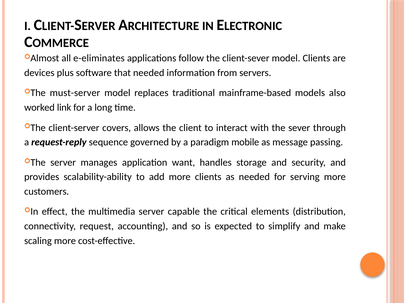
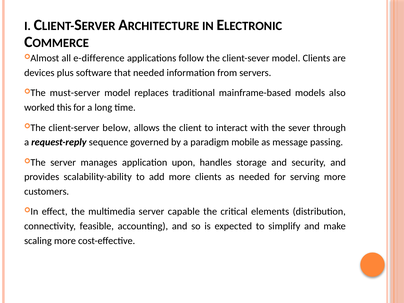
e-eliminates: e-eliminates -> e-difference (99, 58)
link: link -> this (64, 108)
covers: covers -> below (117, 128)
want: want -> upon (184, 162)
request: request -> feasible (97, 226)
